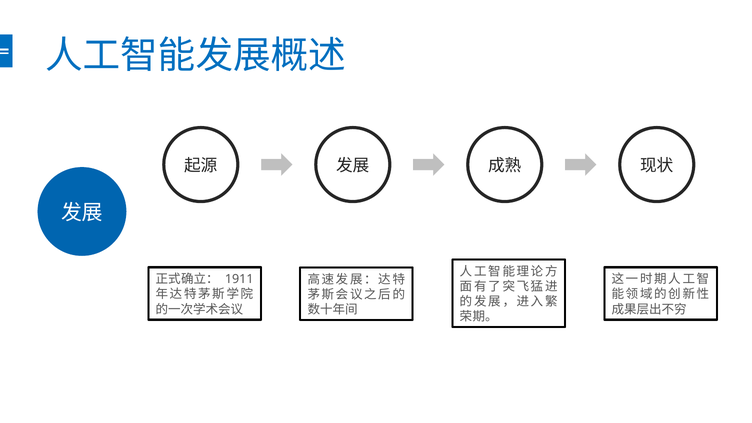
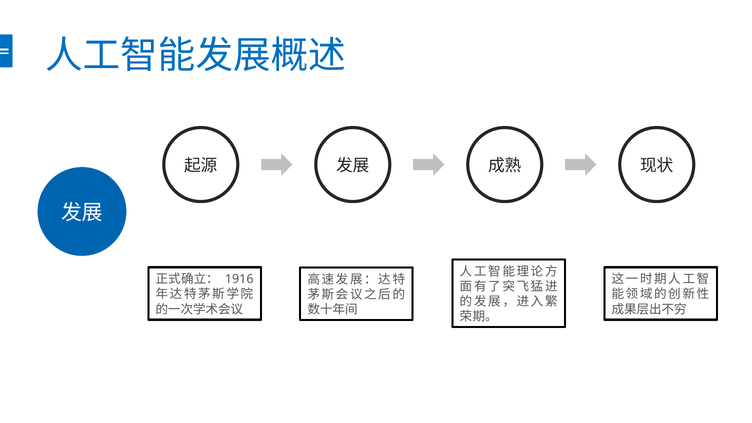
1911: 1911 -> 1916 (239, 279)
